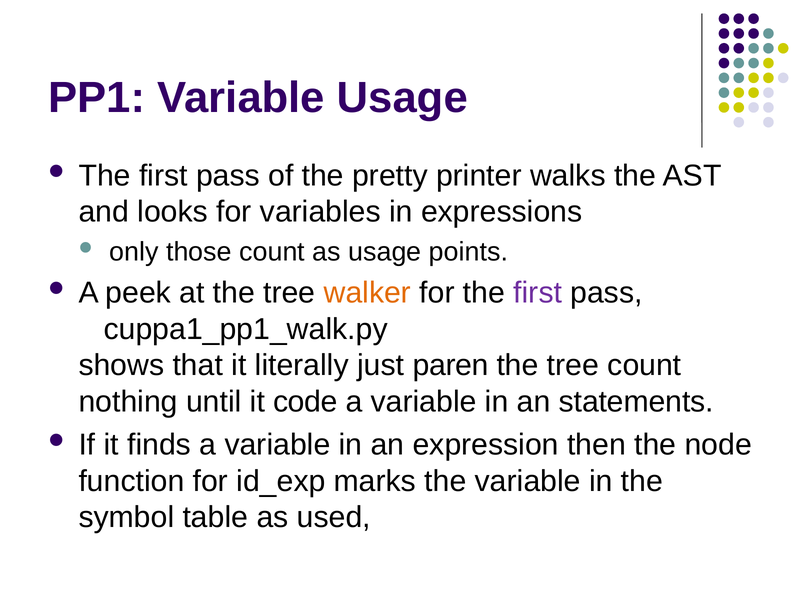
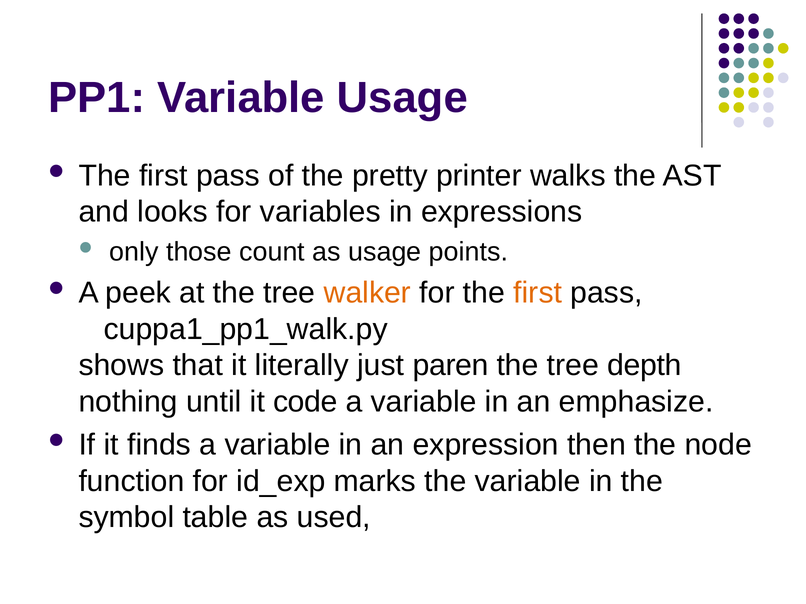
first colour: purple -> orange (538, 293)
tree count: count -> depth (645, 366)
statements: statements -> emphasize (636, 402)
